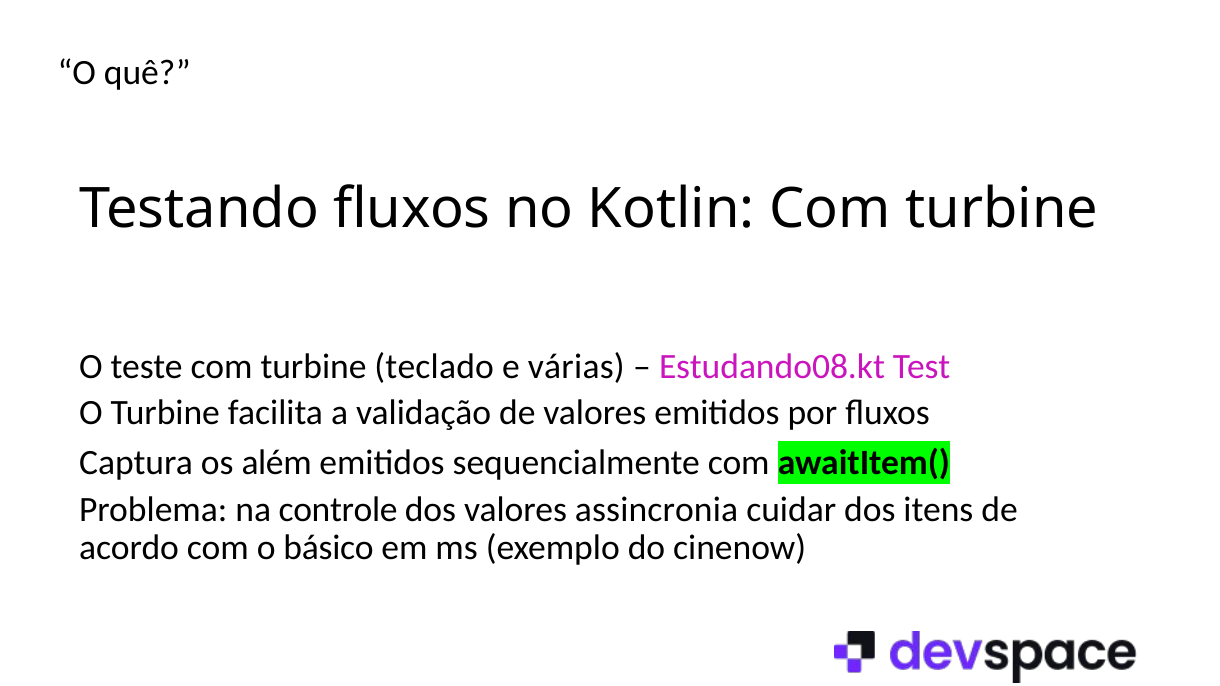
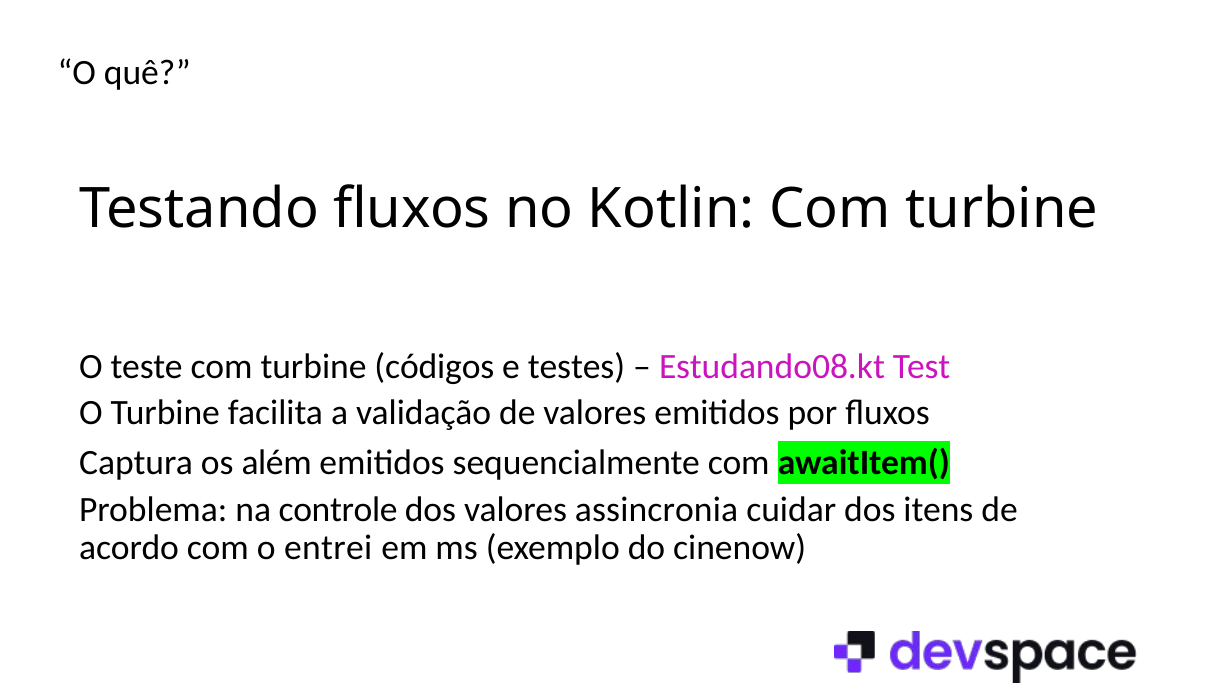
teclado: teclado -> códigos (434, 367)
várias: várias -> testes (576, 367)
básico: básico -> entrei (328, 548)
